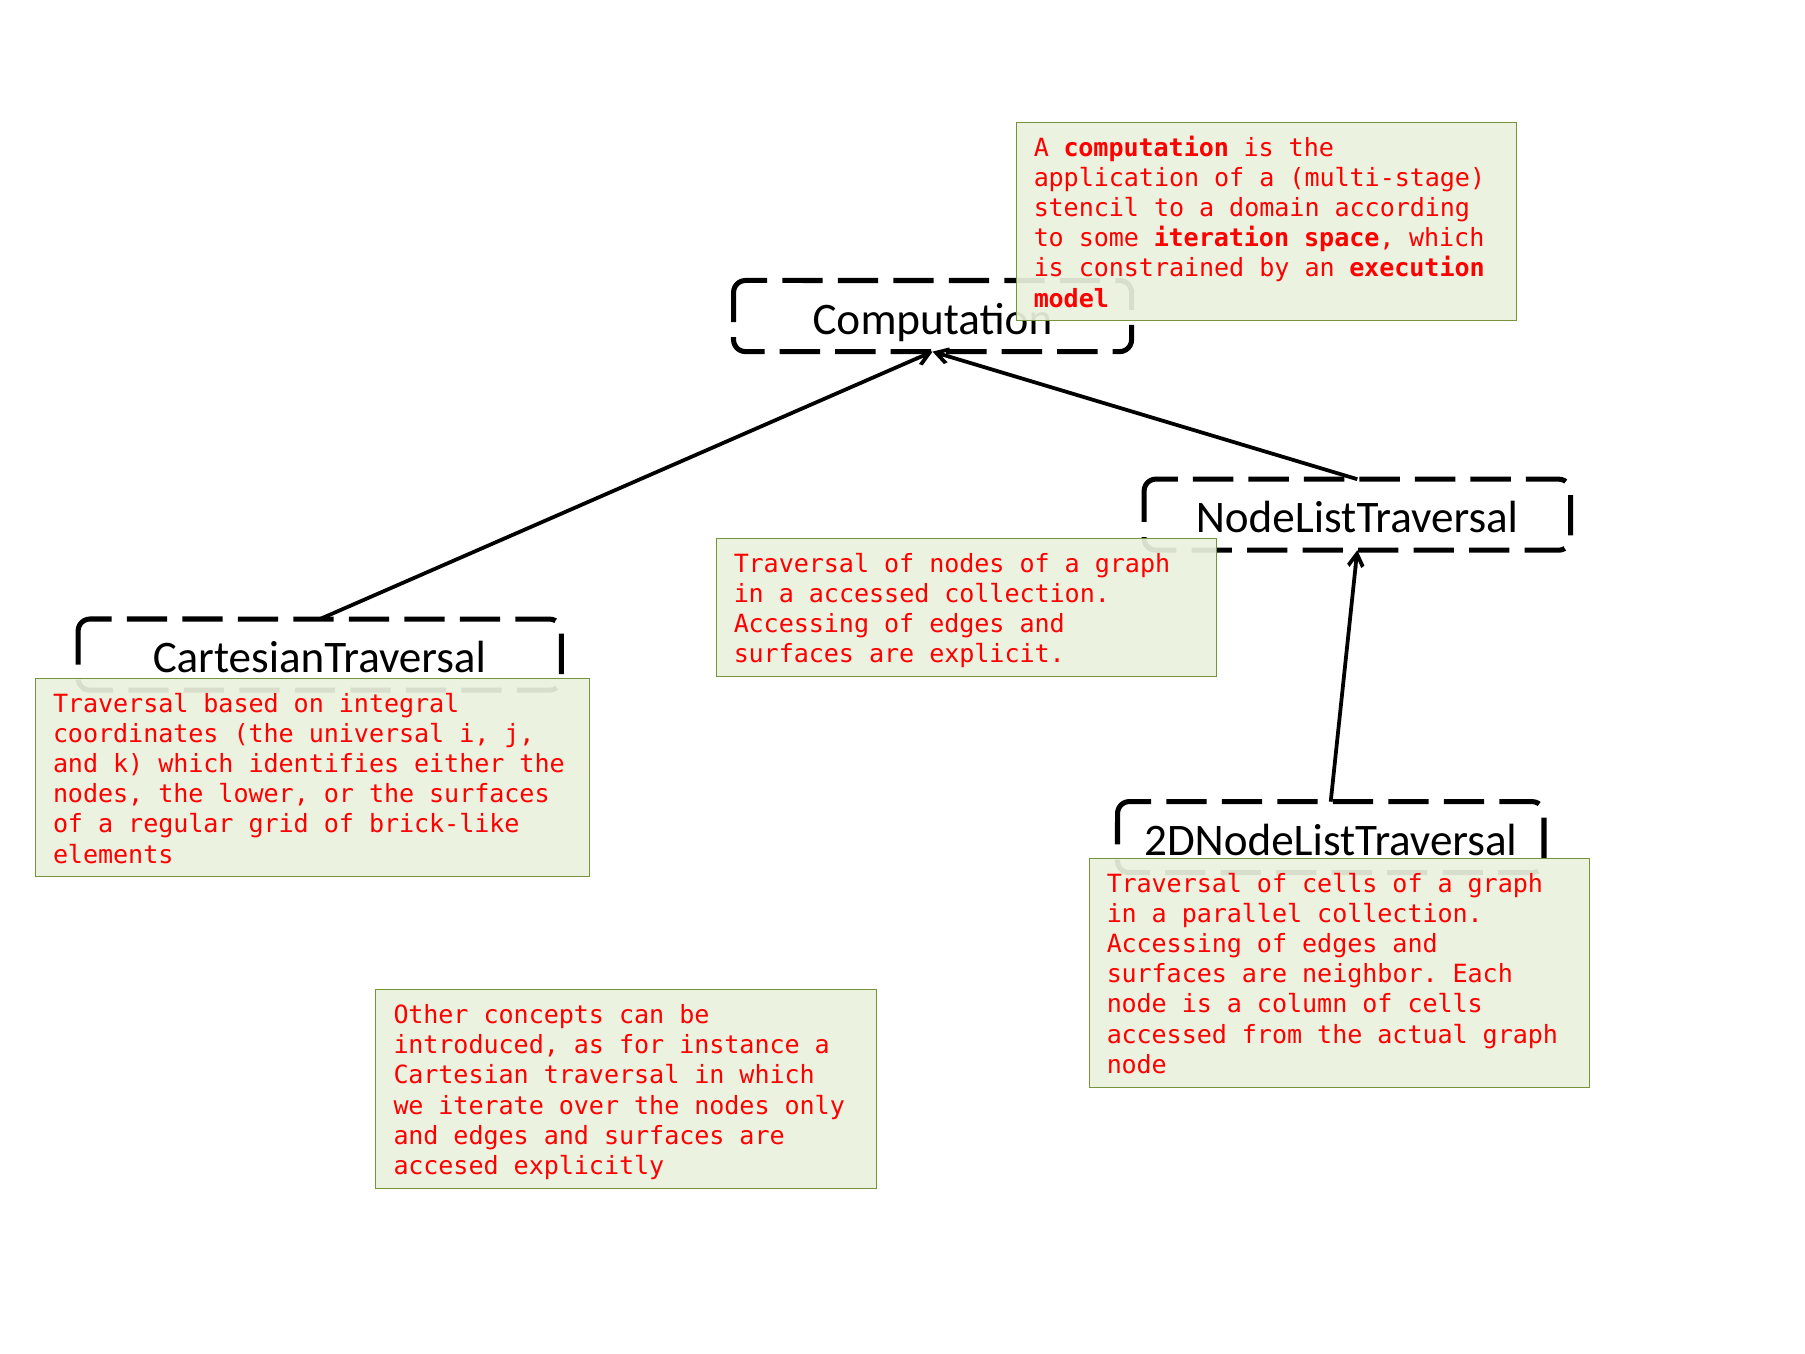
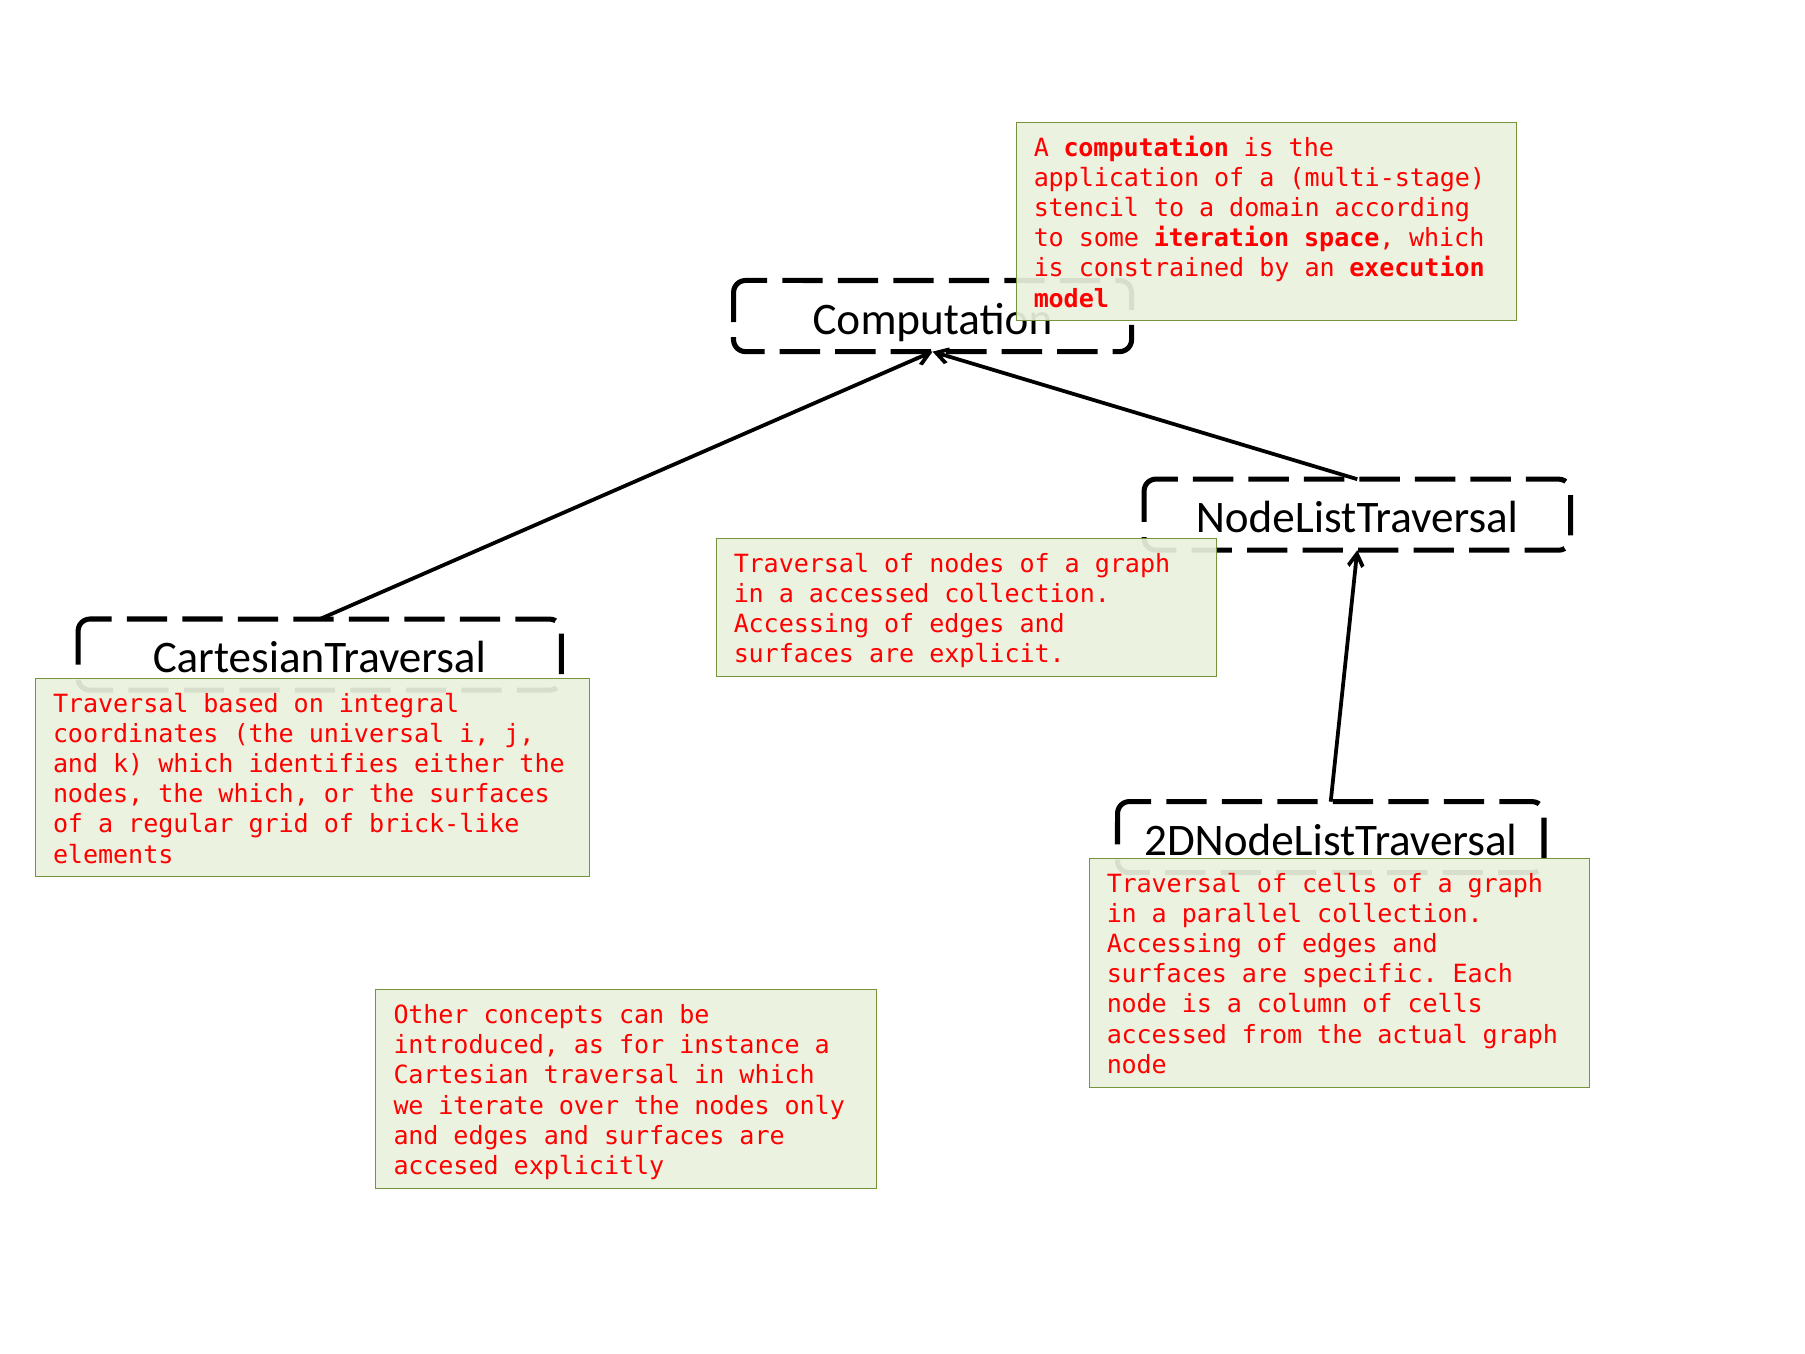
the lower: lower -> which (264, 794)
neighbor: neighbor -> specific (1370, 974)
